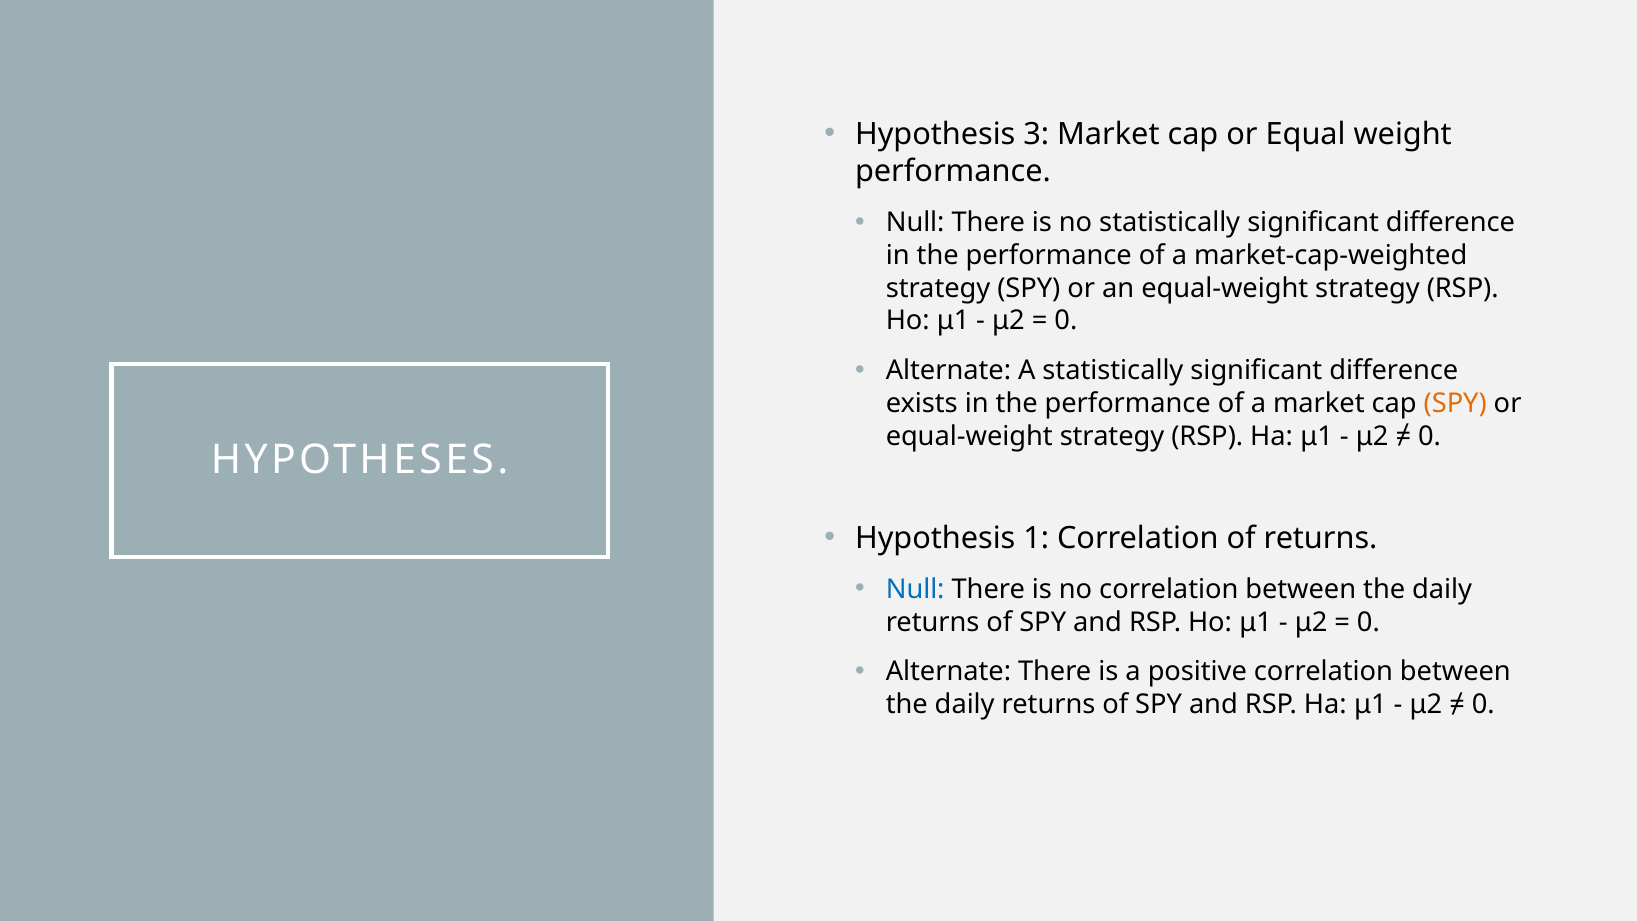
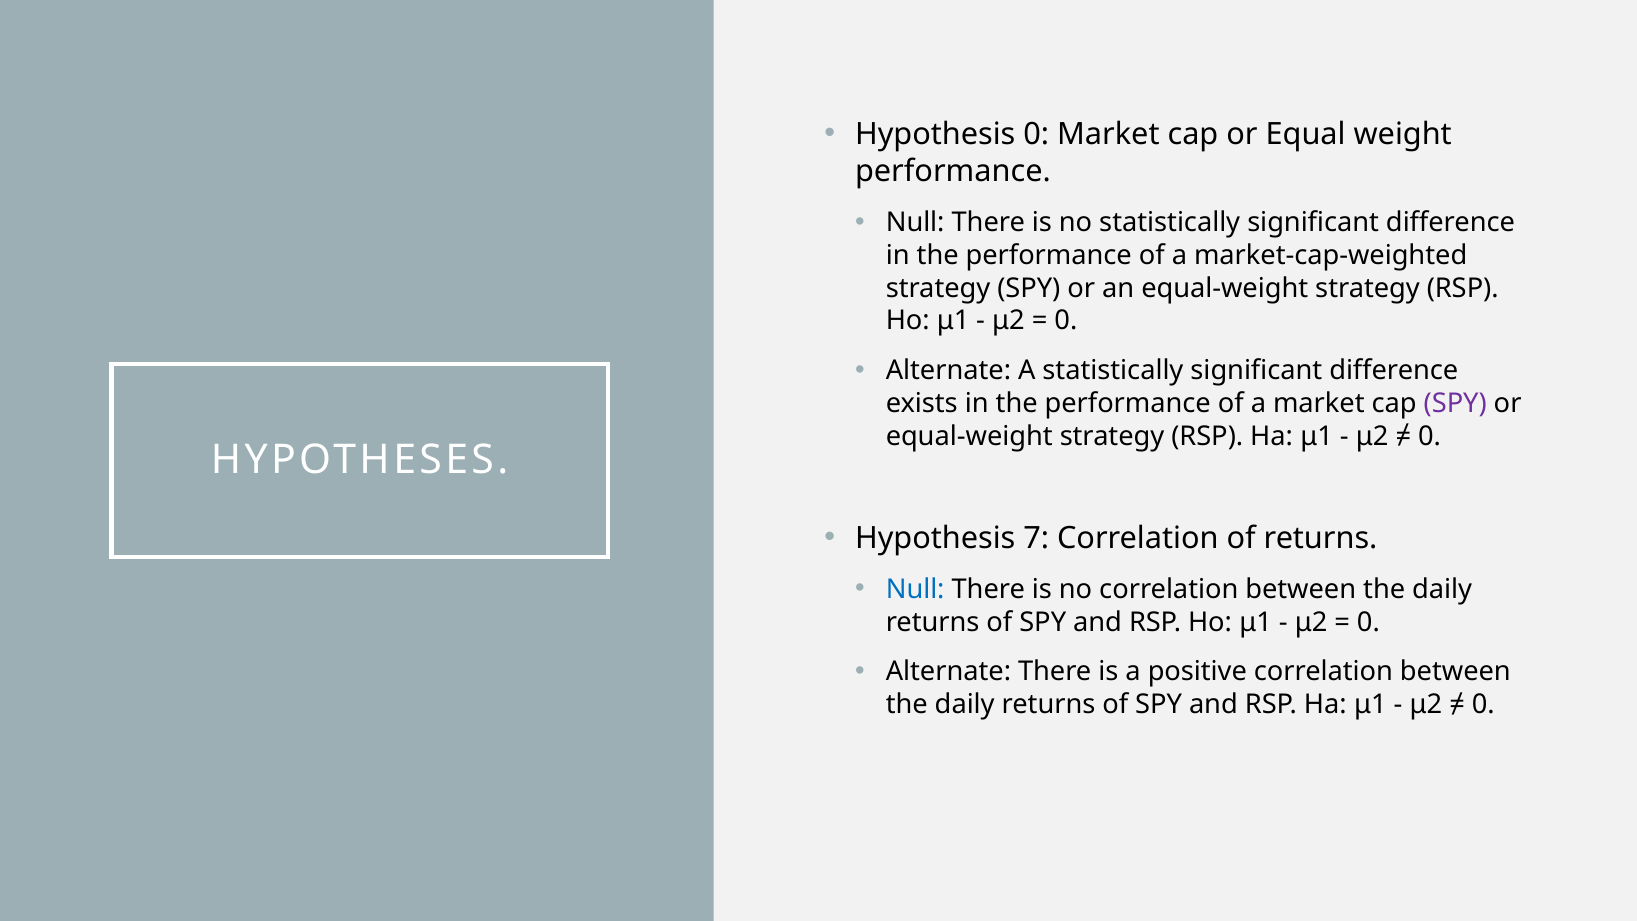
Hypothesis 3: 3 -> 0 (1036, 134)
SPY colour: orange -> purple (1455, 403)
1: 1 -> 7 (1036, 538)
